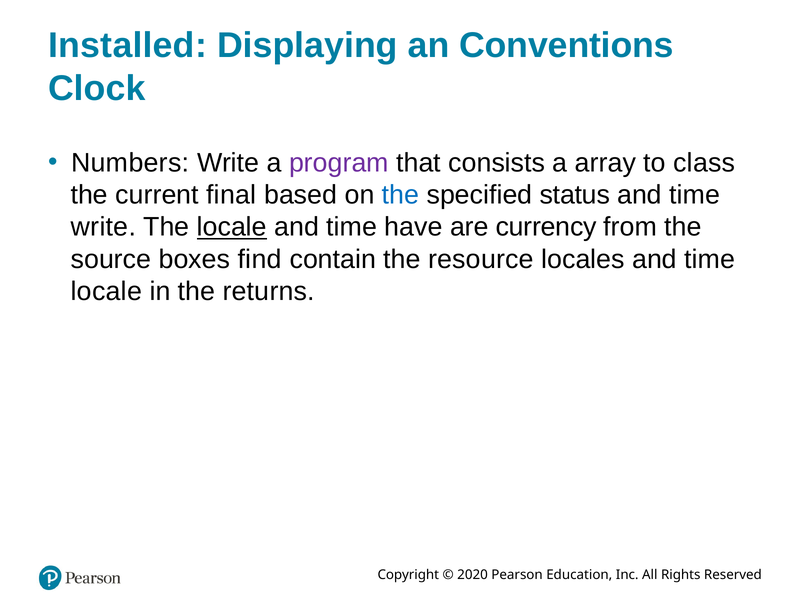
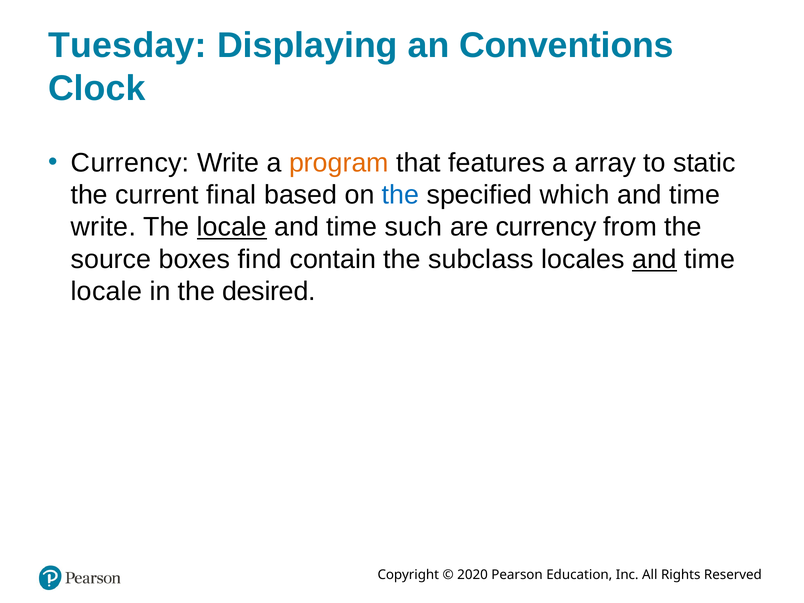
Installed: Installed -> Tuesday (128, 45)
Numbers: Numbers -> Currency (130, 163)
program colour: purple -> orange (339, 163)
consists: consists -> features (497, 163)
class: class -> static (704, 163)
status: status -> which (575, 195)
have: have -> such (413, 227)
resource: resource -> subclass (481, 259)
and underline: none -> present (655, 259)
returns: returns -> desired (269, 291)
